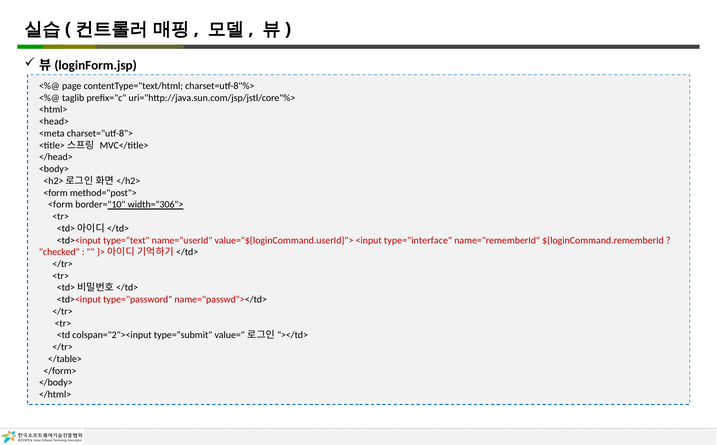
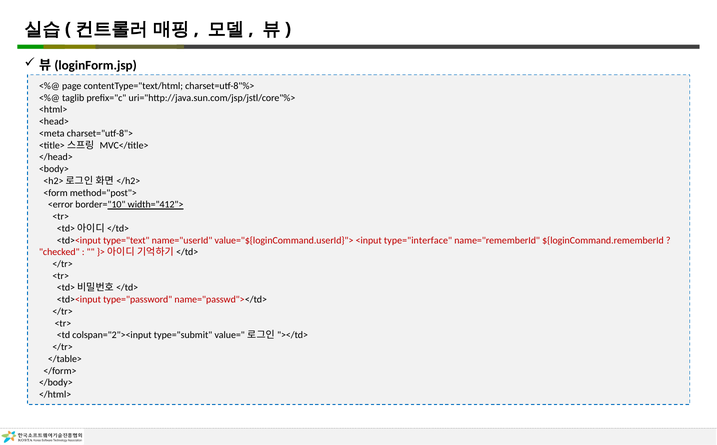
<form: <form -> <error (61, 205)
width="306">: width="306"> -> width="412"> (156, 205)
